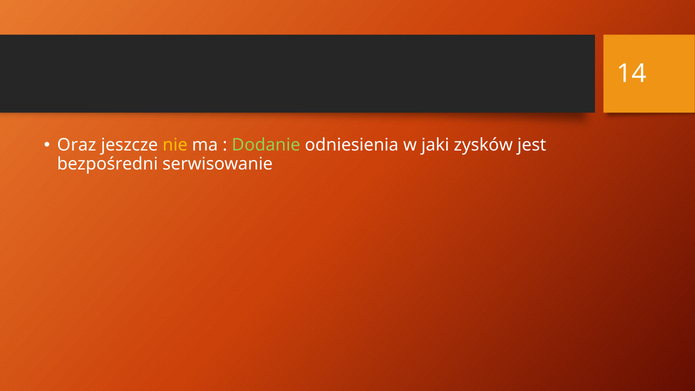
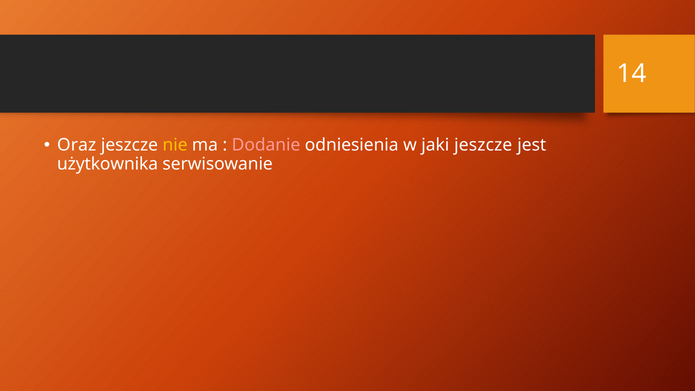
Dodanie colour: light green -> pink (266, 145)
jaki zysków: zysków -> jeszcze (483, 145)
bezpośredni: bezpośredni -> użytkownika (108, 164)
